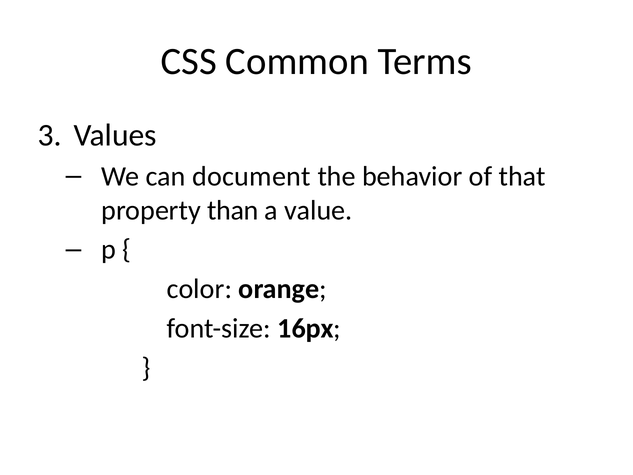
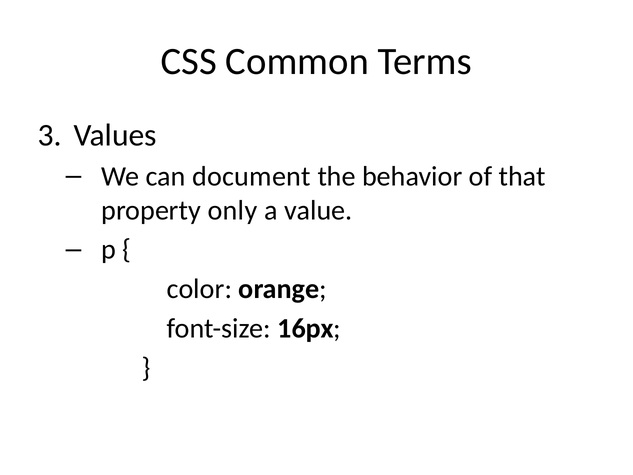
than: than -> only (233, 210)
